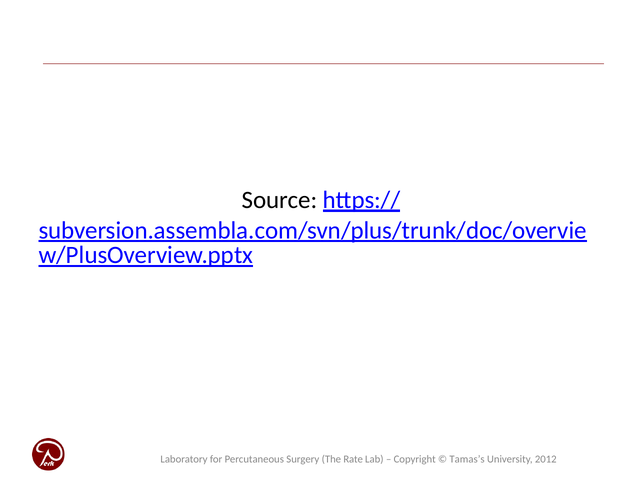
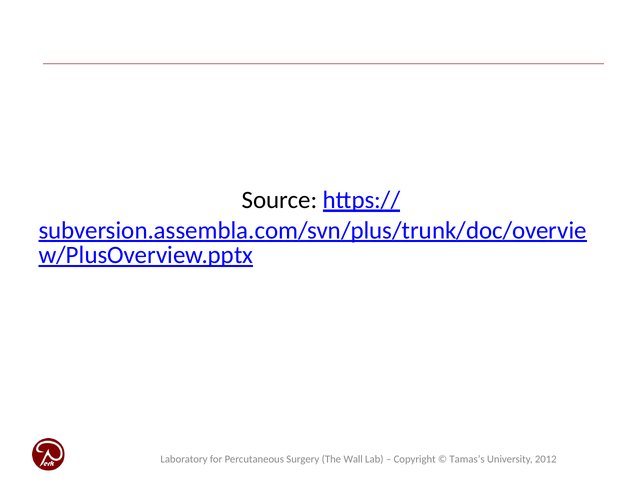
Rate: Rate -> Wall (353, 460)
